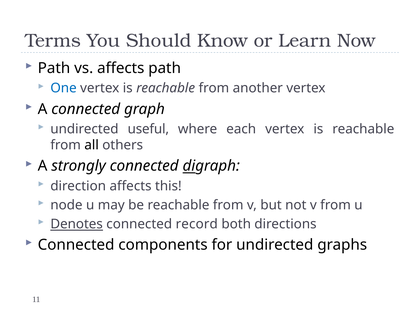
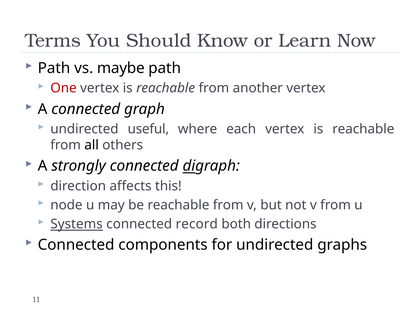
vs affects: affects -> maybe (121, 68)
One colour: blue -> red (63, 88)
Denotes: Denotes -> Systems (77, 224)
